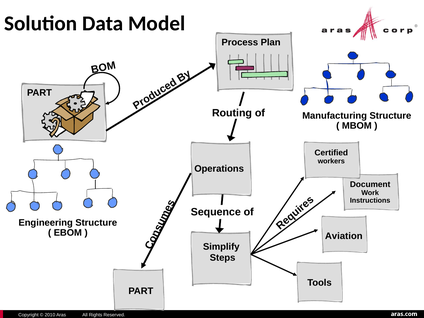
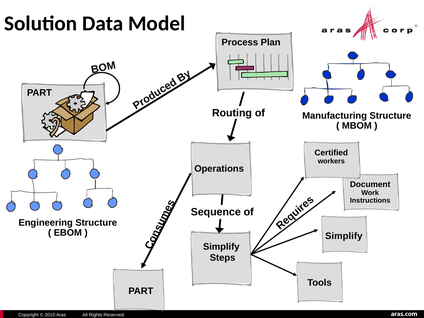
Aviation: Aviation -> Simplify (344, 236)
